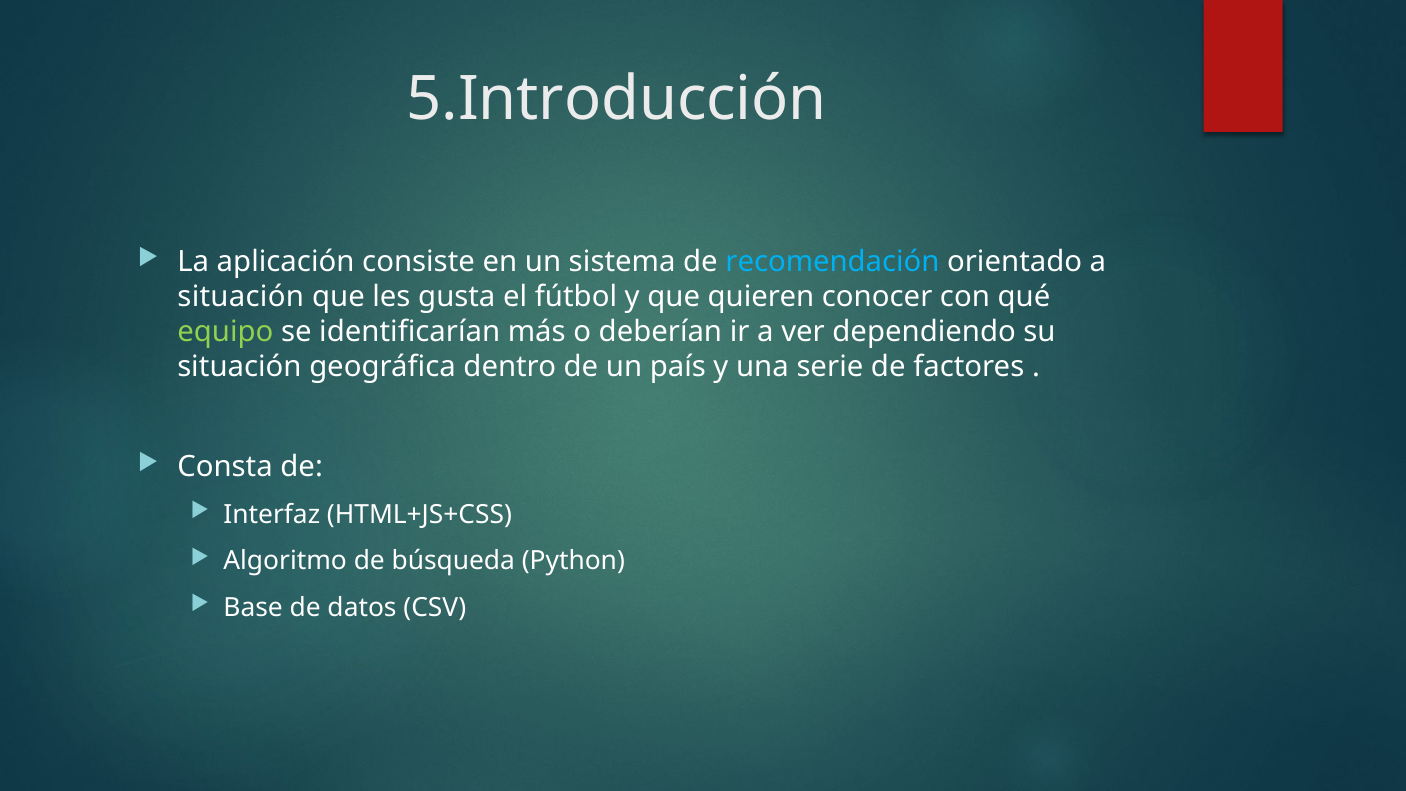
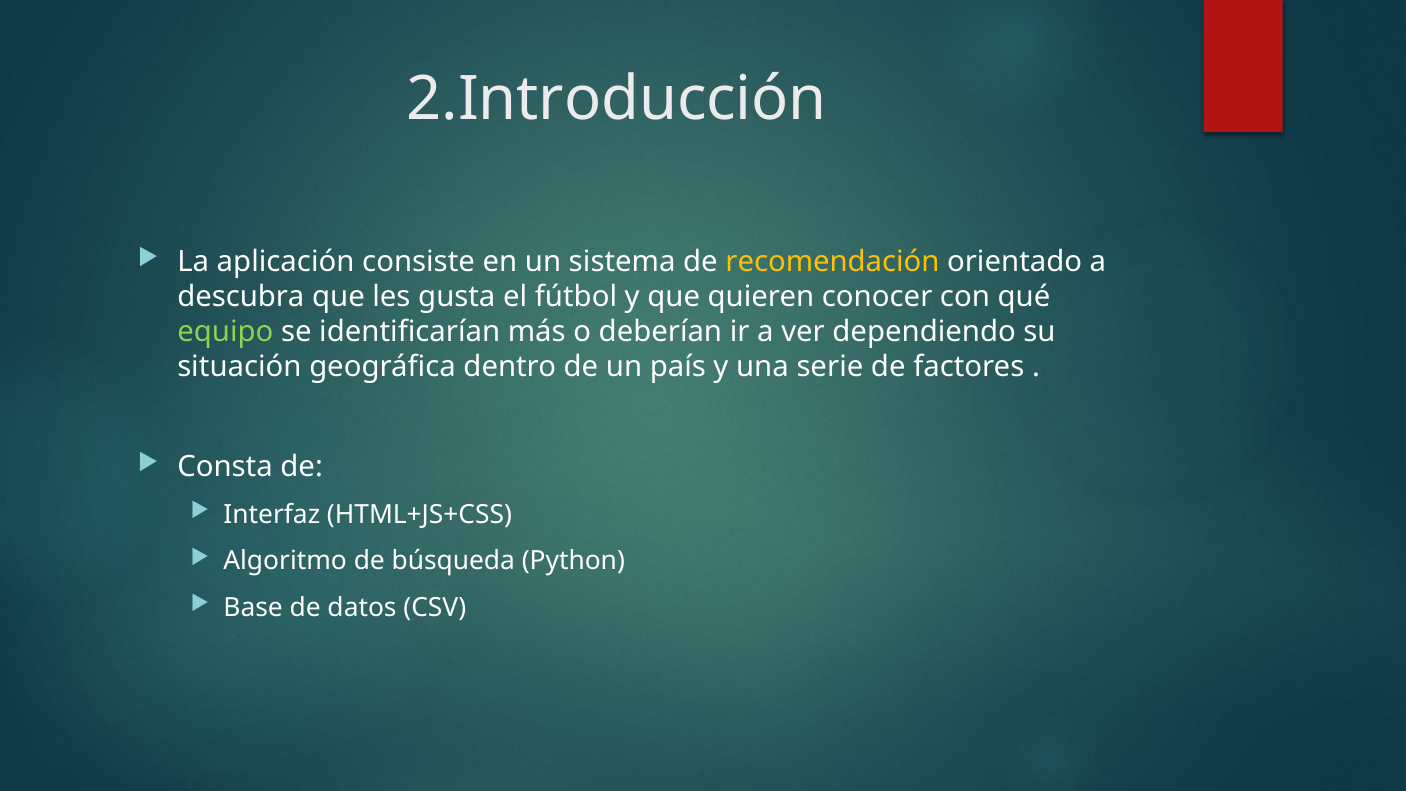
5.Introducción: 5.Introducción -> 2.Introducción (617, 99)
recomendación colour: light blue -> yellow (832, 262)
situación: situación -> descubra (241, 297)
